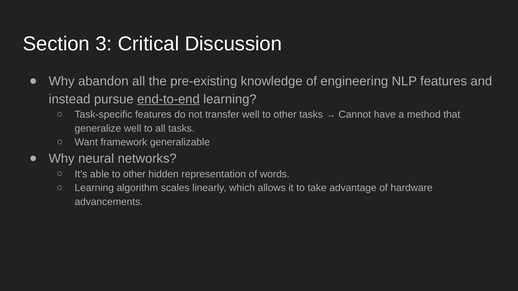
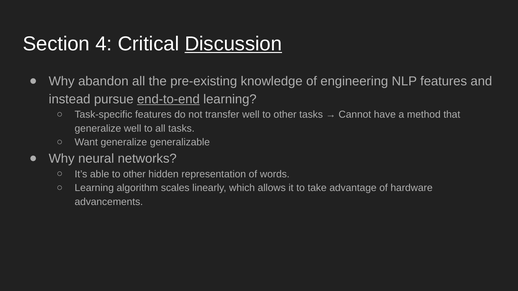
3: 3 -> 4 (104, 44)
Discussion underline: none -> present (233, 44)
Want framework: framework -> generalize (124, 143)
